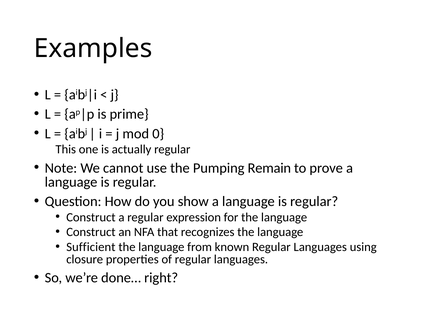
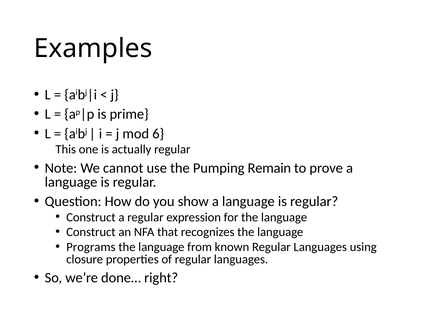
0: 0 -> 6 (158, 133)
Sufficient: Sufficient -> Programs (91, 247)
